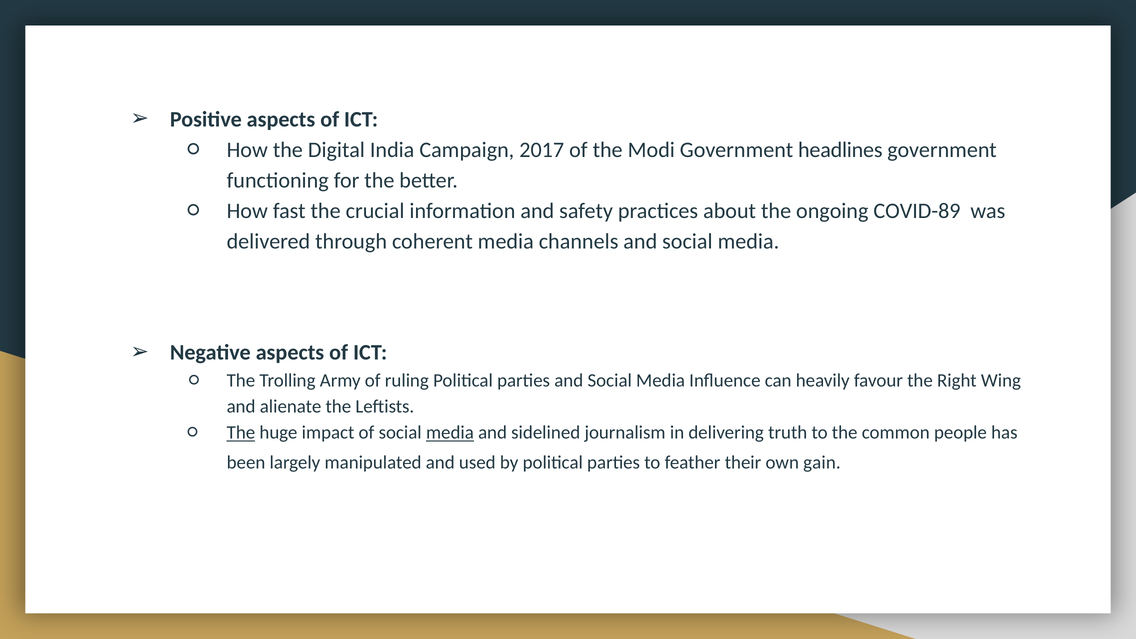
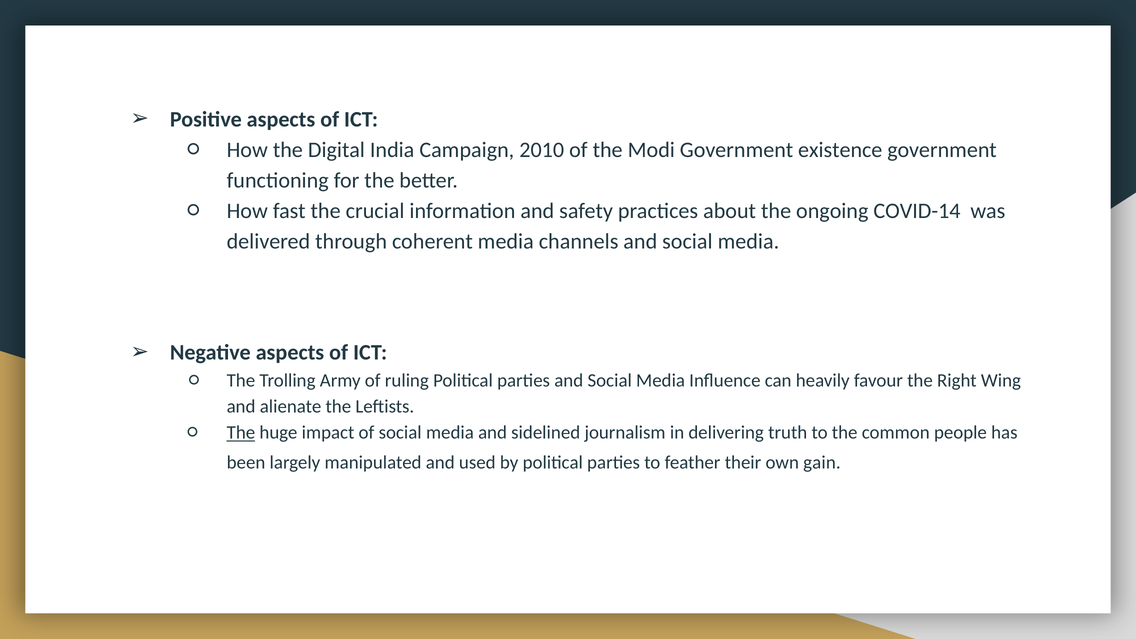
2017: 2017 -> 2010 (542, 150)
headlines: headlines -> existence (840, 150)
COVID-89: COVID-89 -> COVID-14 (917, 211)
media underline: present -> none (450, 433)
